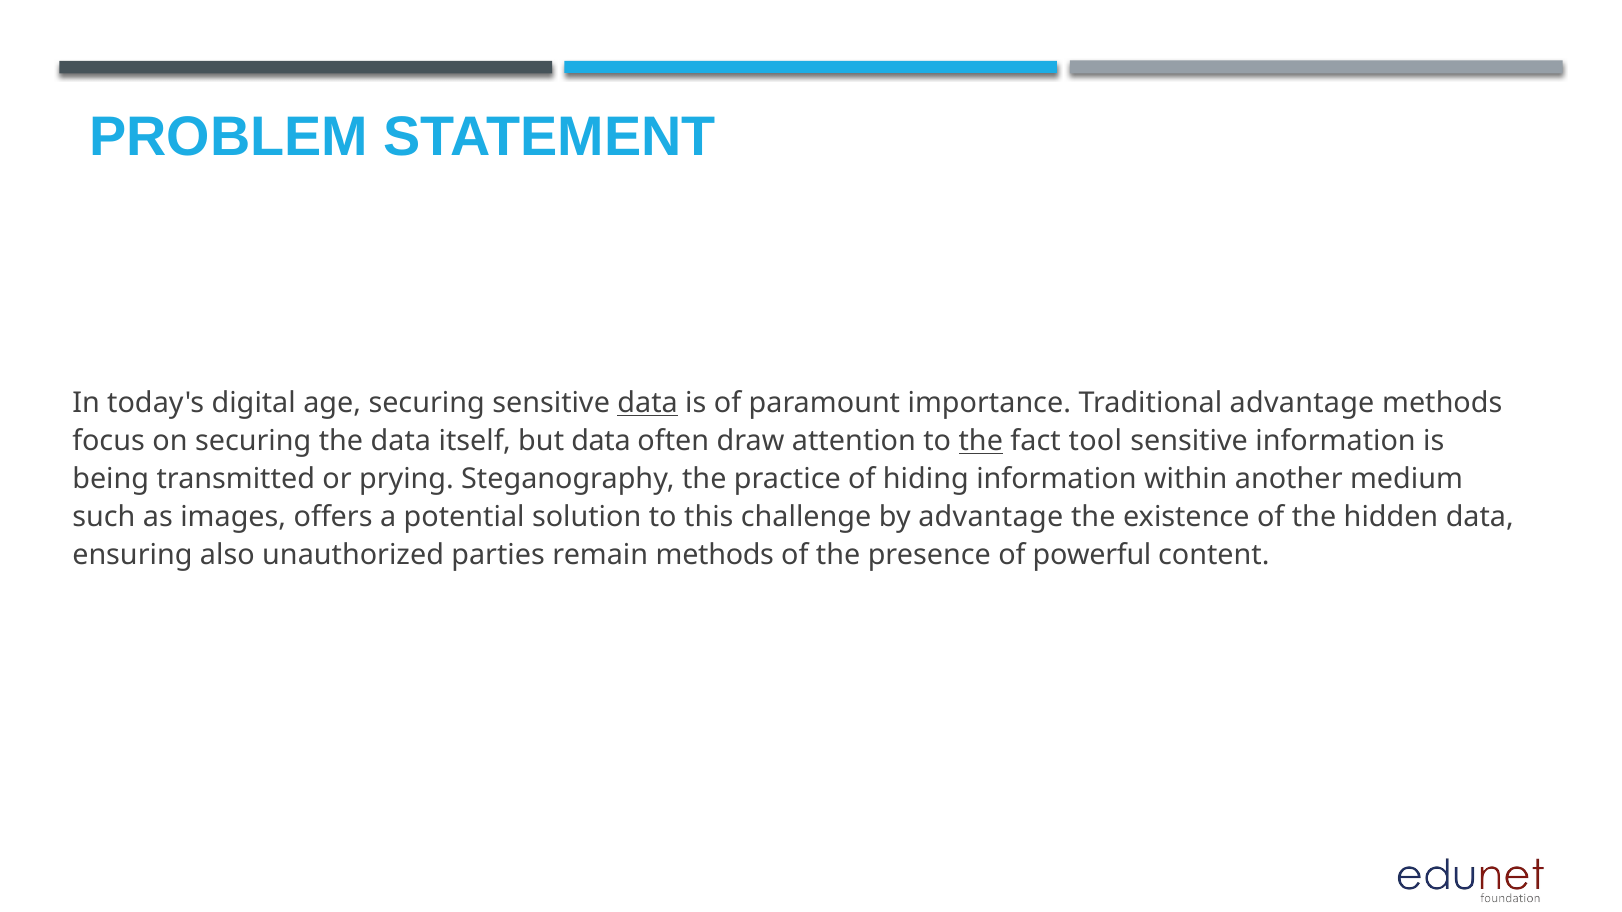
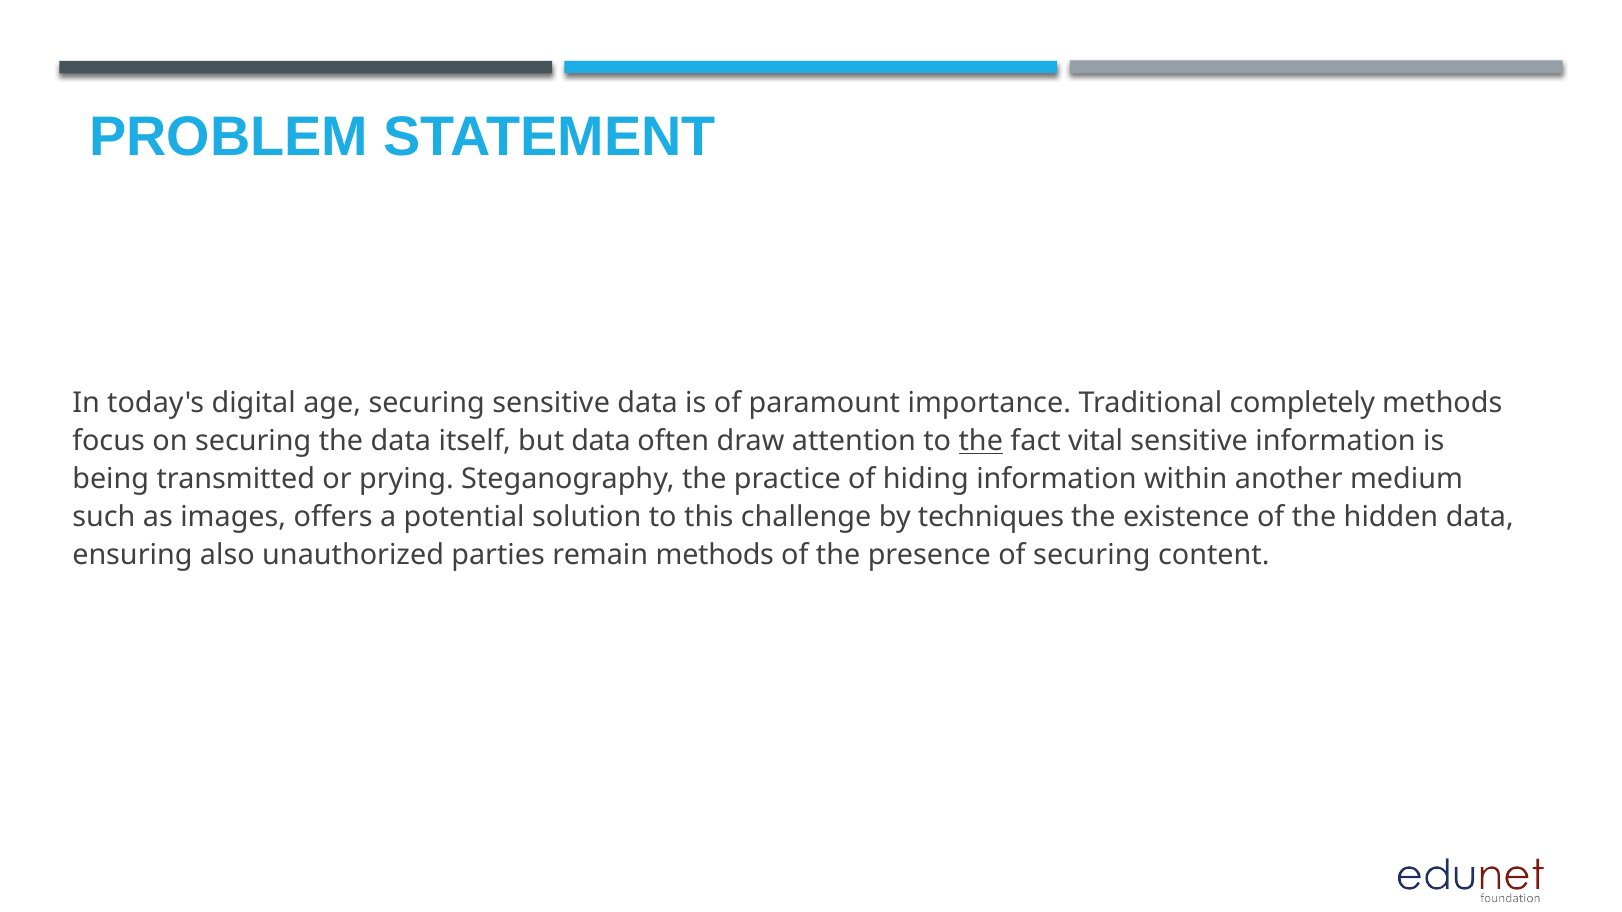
data underline: present -> none (648, 403)
Traditional advantage: advantage -> completely (1302, 403)
tool: tool -> vital (1096, 441)
by advantage: advantage -> techniques (991, 517)
of powerful: powerful -> securing (1092, 555)
